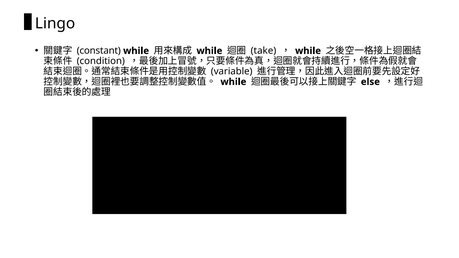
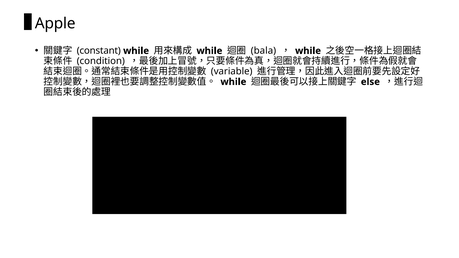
Lingo: Lingo -> Apple (55, 24)
take: take -> bala (263, 51)
